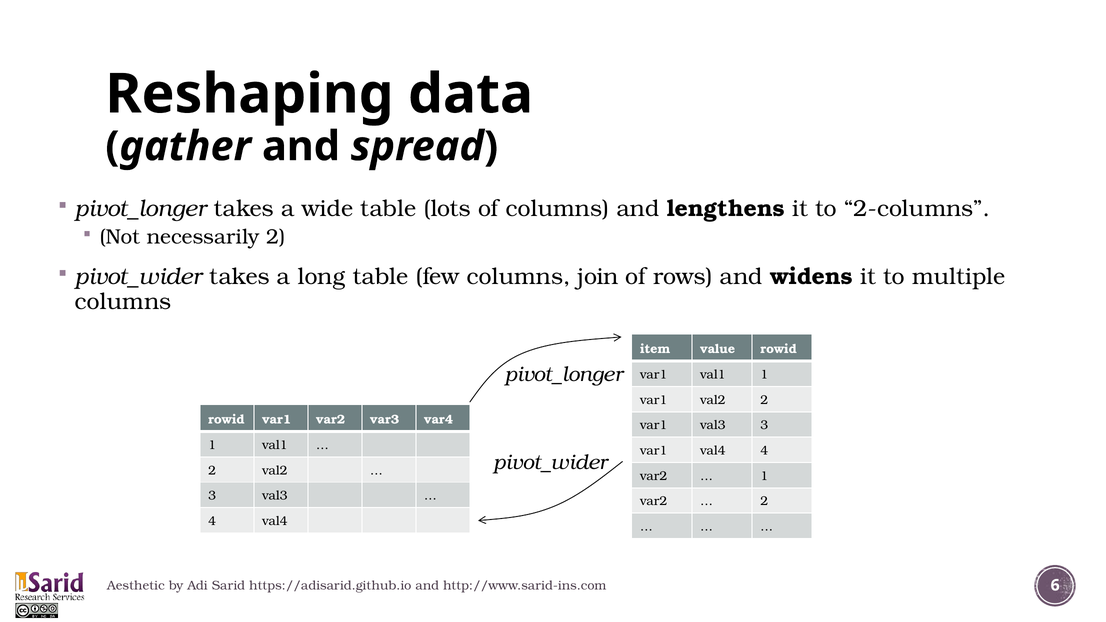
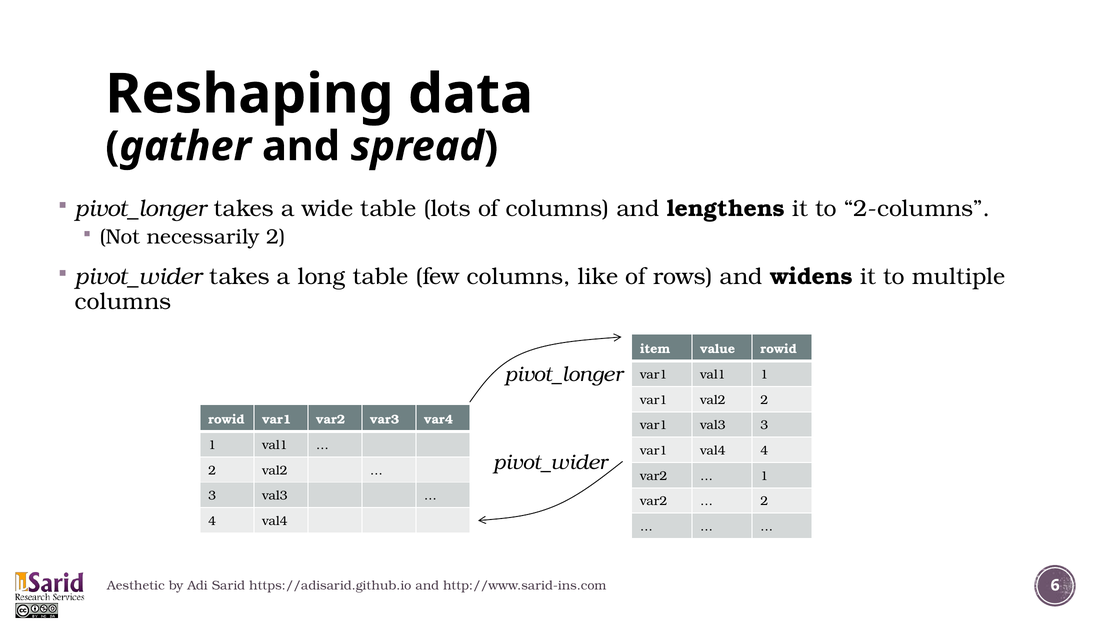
join: join -> like (598, 277)
